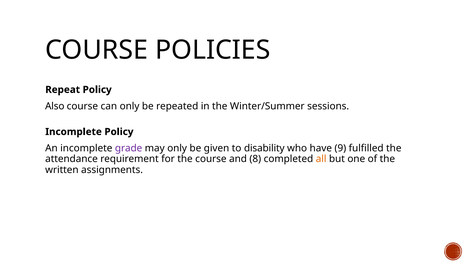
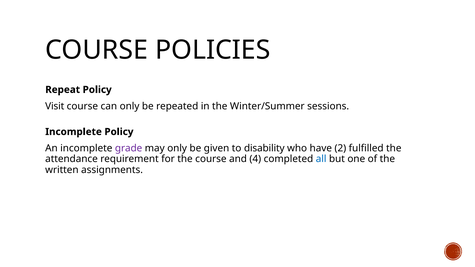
Also: Also -> Visit (55, 106)
9: 9 -> 2 (340, 148)
8: 8 -> 4 (255, 159)
all colour: orange -> blue (321, 159)
